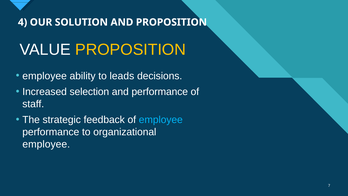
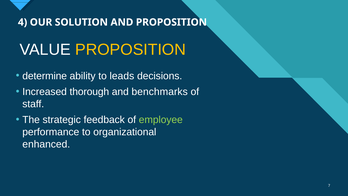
employee: employee -> determine (45, 76)
selection: selection -> thorough (89, 92)
and performance: performance -> benchmarks (160, 92)
employee colour: light blue -> light green (161, 120)
employee: employee -> enhanced (46, 144)
